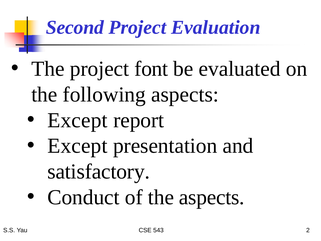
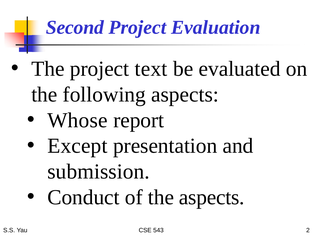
font: font -> text (151, 69)
Except: Except -> Whose (77, 120)
satisfactory: satisfactory -> submission (99, 171)
